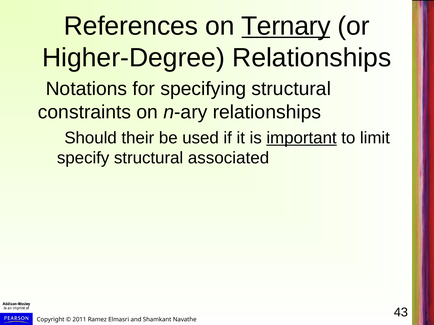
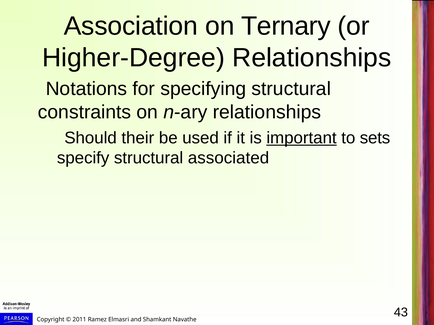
References: References -> Association (131, 26)
Ternary underline: present -> none (286, 26)
limit: limit -> sets (375, 138)
